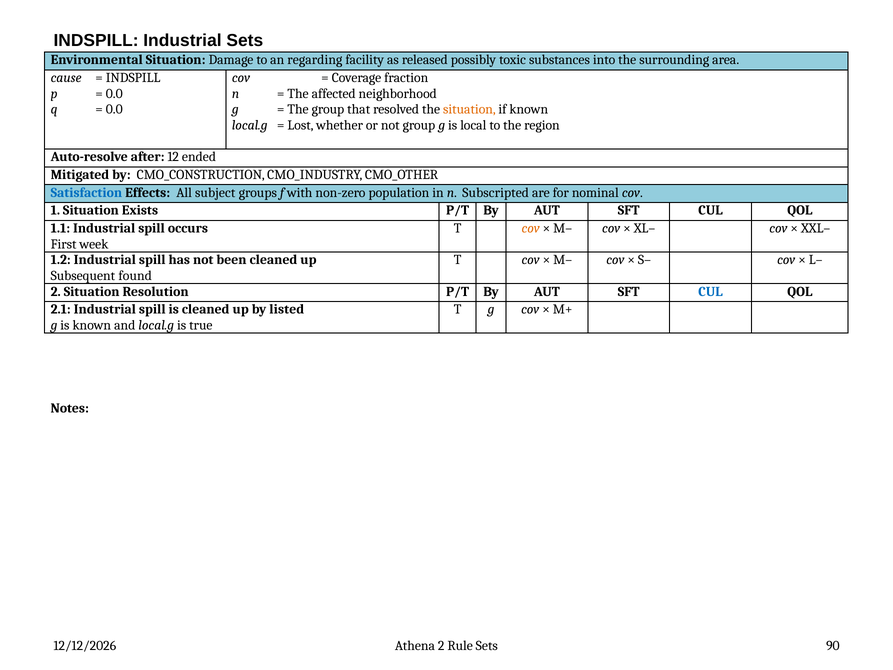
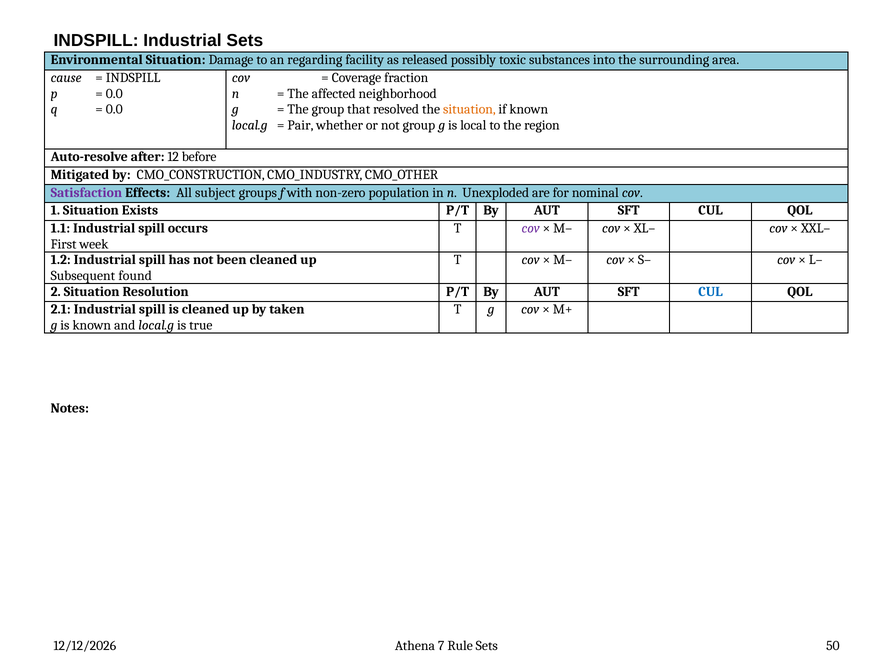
Lost: Lost -> Pair (300, 125)
ended: ended -> before (199, 157)
Satisfaction colour: blue -> purple (86, 192)
Subscripted: Subscripted -> Unexploded (496, 192)
cov colour: orange -> purple (531, 228)
listed: listed -> taken (287, 309)
Athena 2: 2 -> 7 (441, 645)
90: 90 -> 50 (833, 645)
